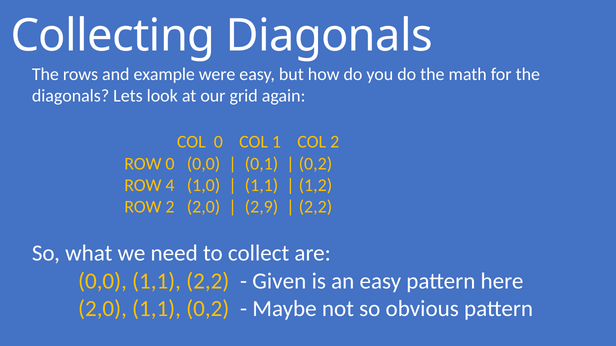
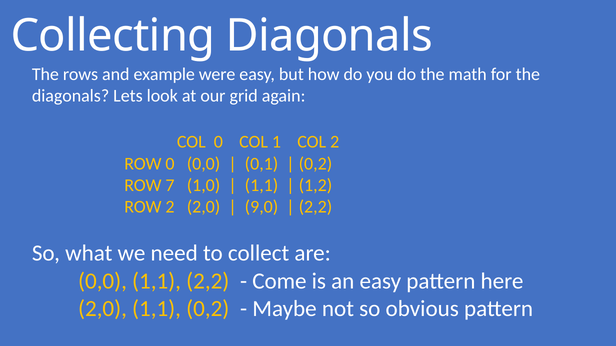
4: 4 -> 7 (170, 185)
2,9: 2,9 -> 9,0 (261, 207)
Given: Given -> Come (279, 281)
